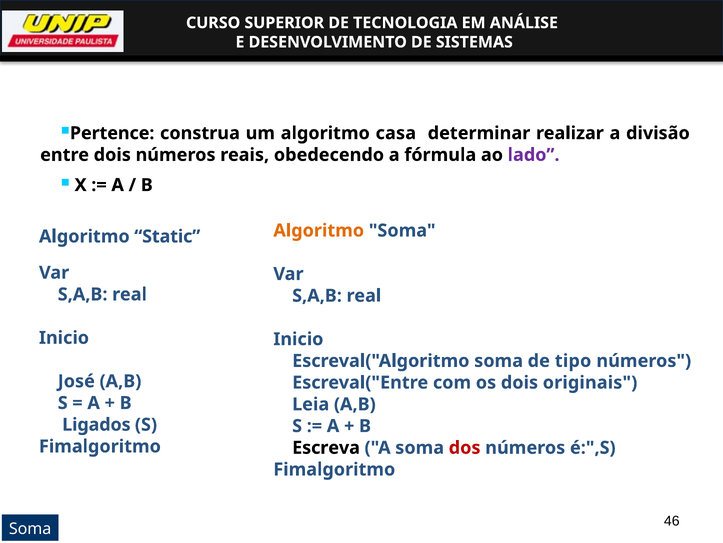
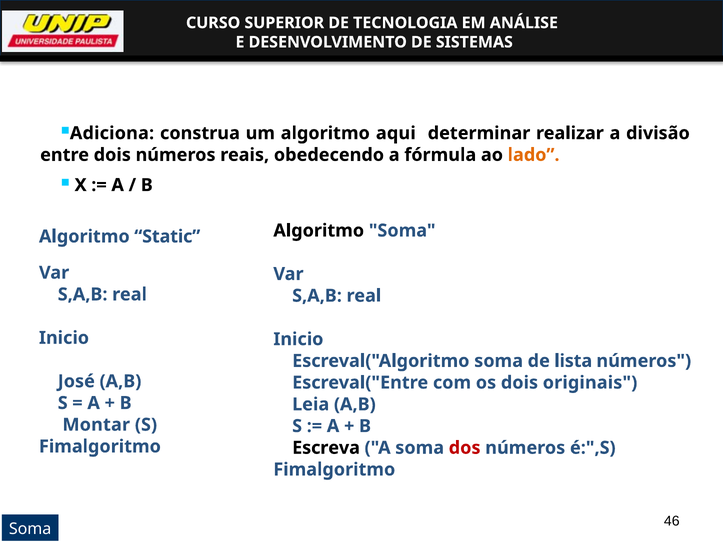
Pertence: Pertence -> Adiciona (112, 133)
casa: casa -> aqui (396, 133)
lado colour: purple -> orange (534, 155)
Algoritmo colour: orange -> black (319, 230)
tipo: tipo -> lista (573, 360)
Ligados: Ligados -> Montar (96, 424)
